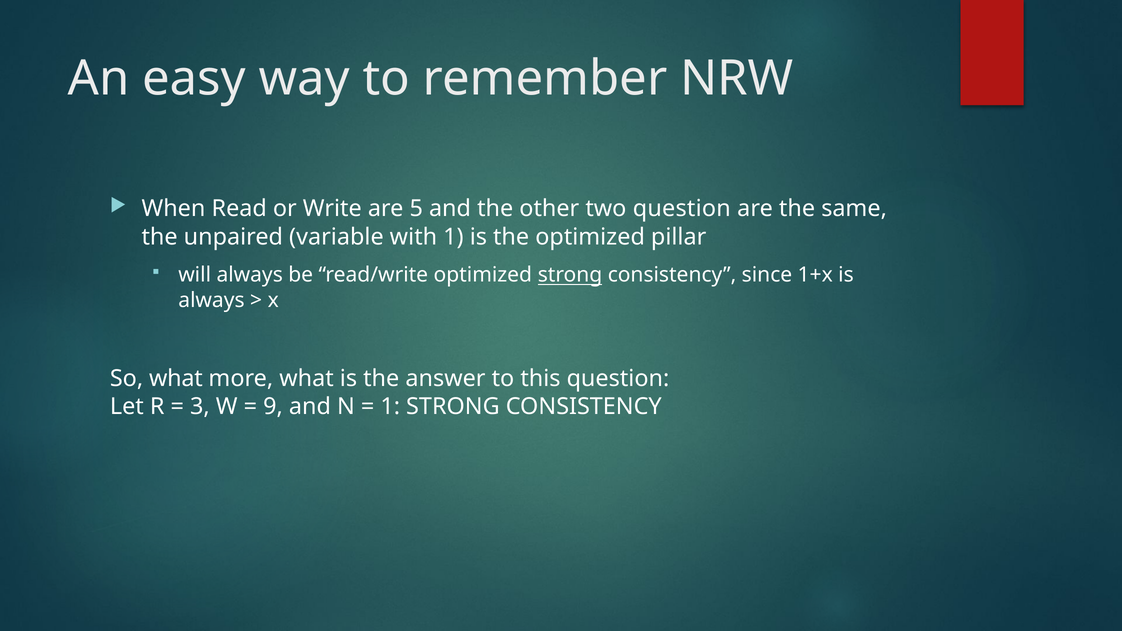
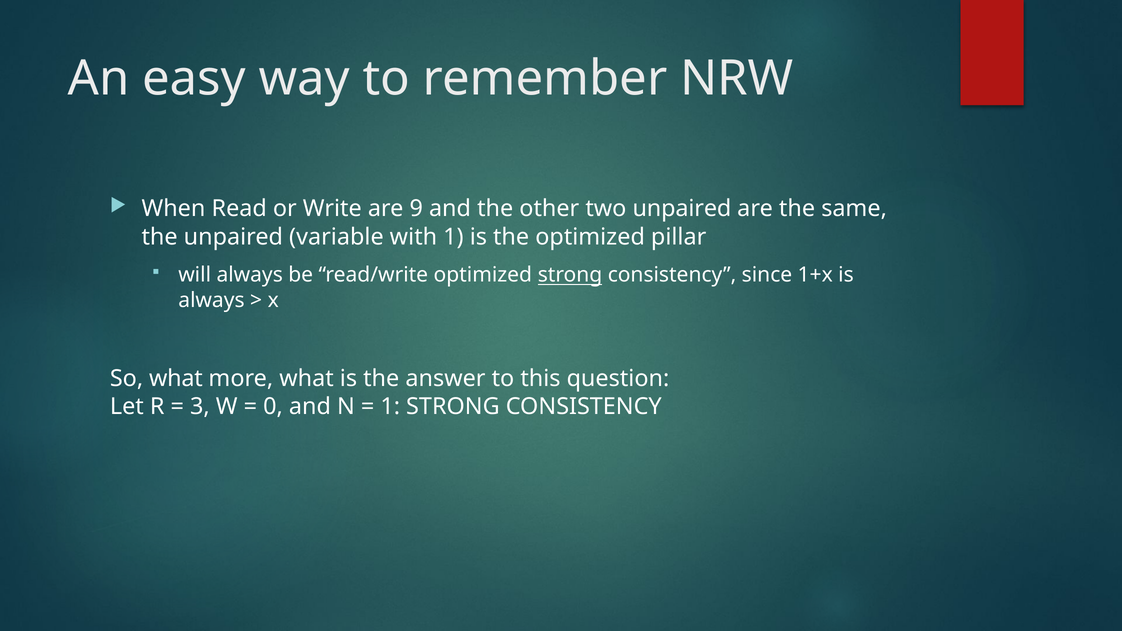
5: 5 -> 9 (416, 209)
two question: question -> unpaired (682, 209)
9: 9 -> 0 (273, 407)
